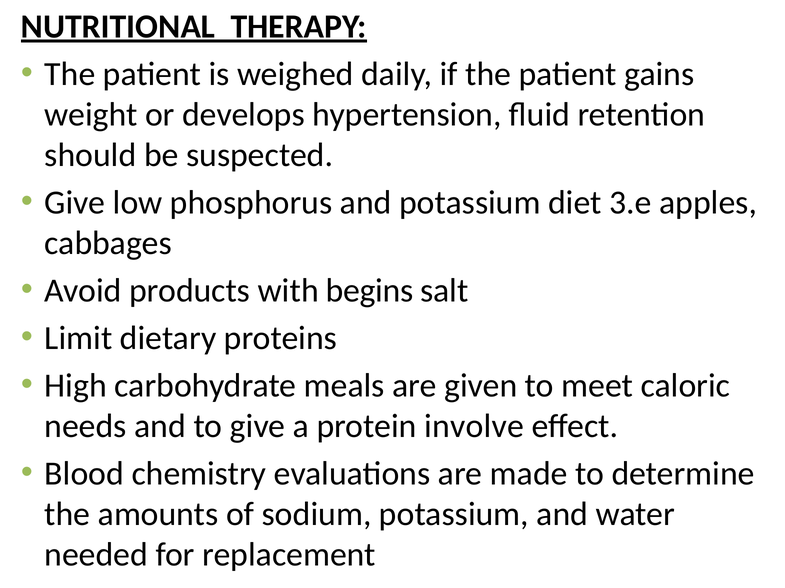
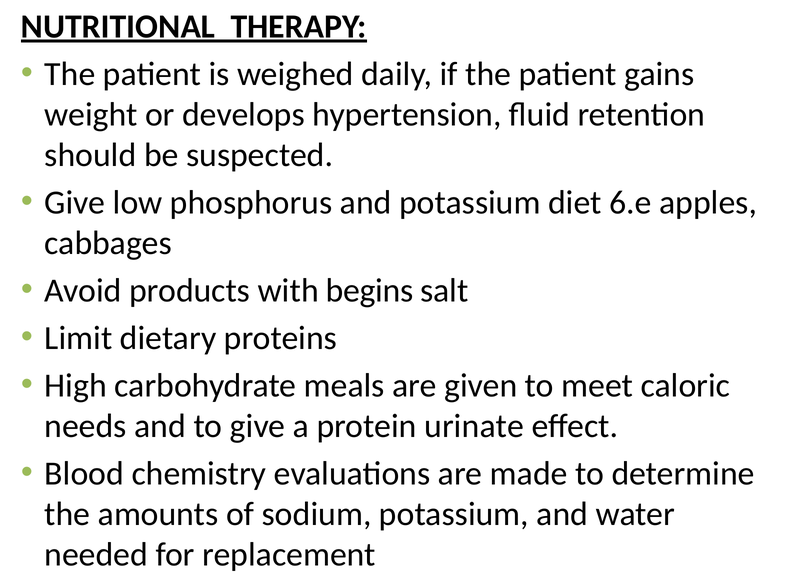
3.e: 3.e -> 6.e (630, 203)
involve: involve -> urinate (474, 427)
